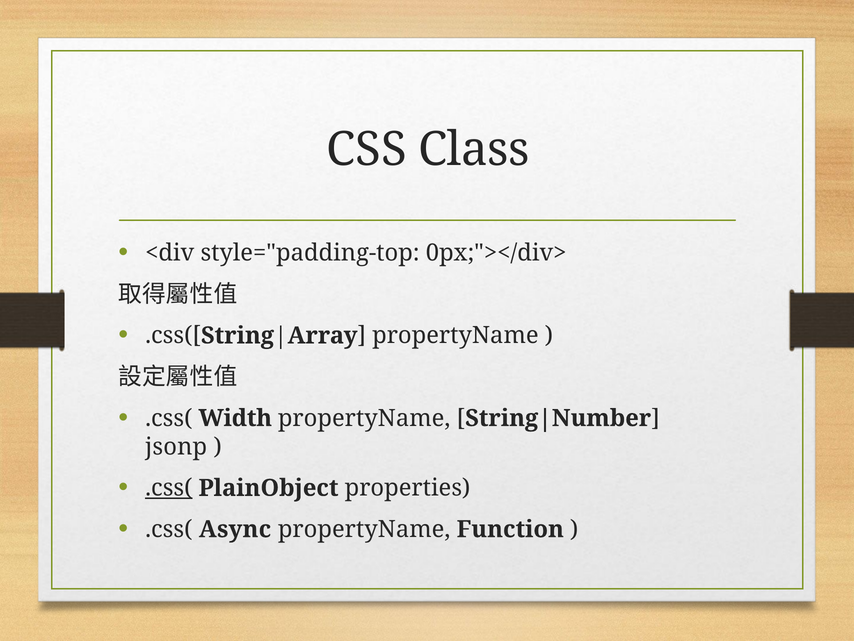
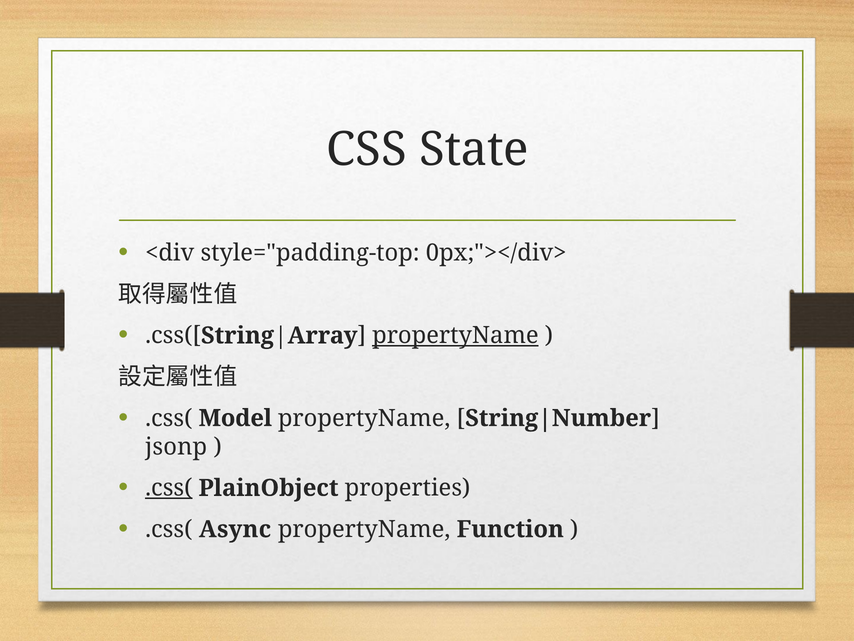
Class: Class -> State (474, 150)
propertyName underline: none -> present (455, 335)
Width: Width -> Model (235, 418)
